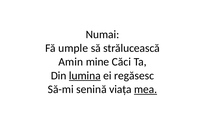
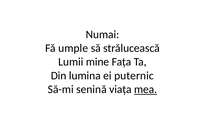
Amin: Amin -> Lumii (71, 62)
Căci: Căci -> Fața (121, 62)
lumina underline: present -> none (85, 75)
regăsesc: regăsesc -> puternic (134, 75)
